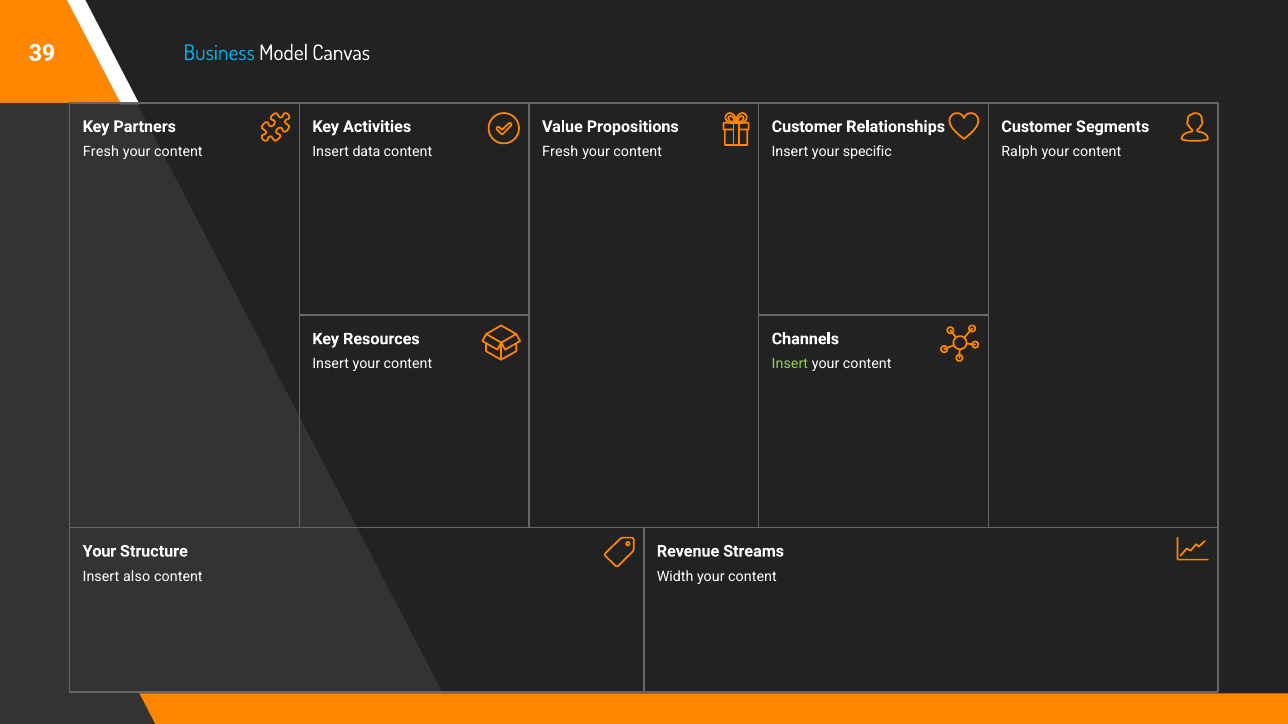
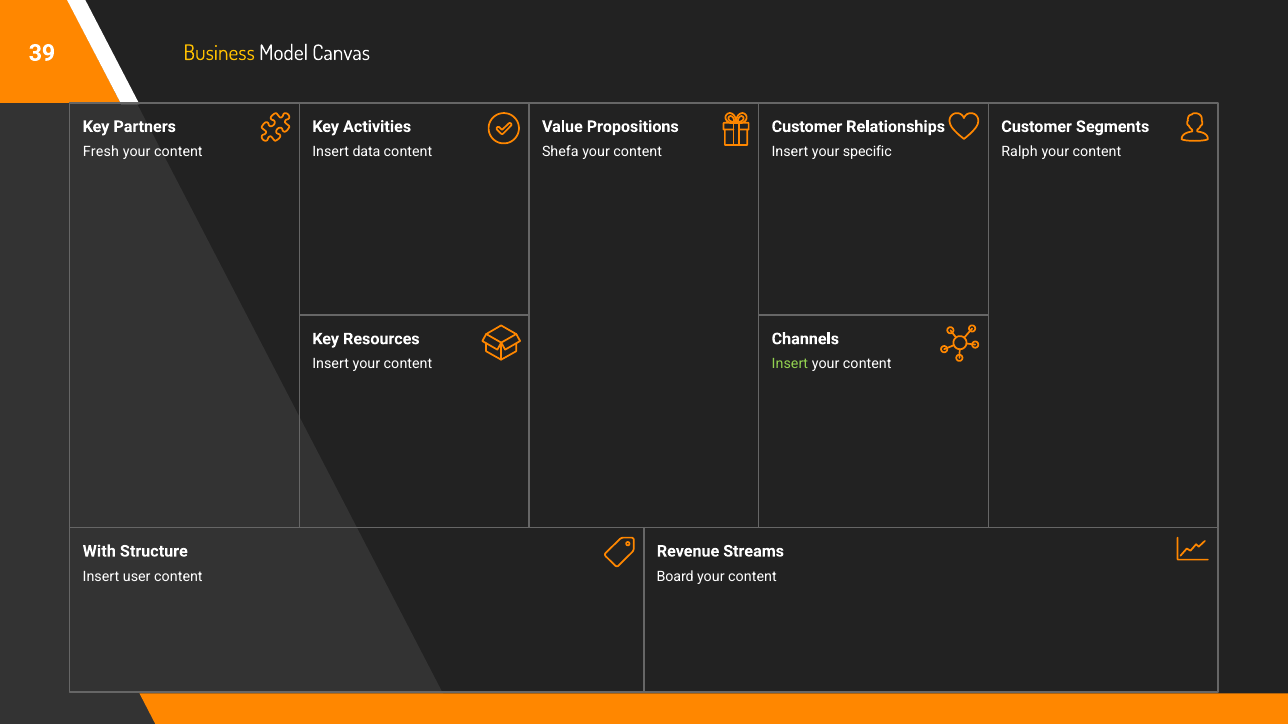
Business colour: light blue -> yellow (219, 53)
Fresh: Fresh -> Shefa (560, 152)
Your: Your -> With (99, 552)
also: also -> user (137, 577)
Width: Width -> Board (675, 577)
